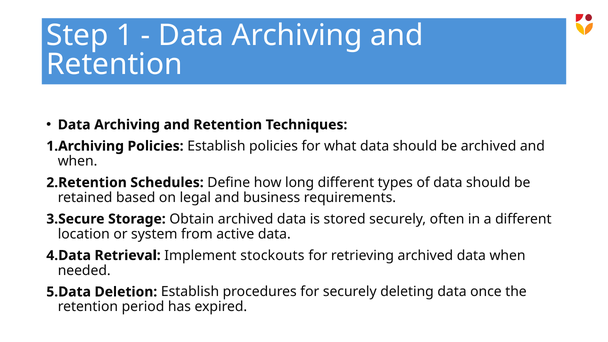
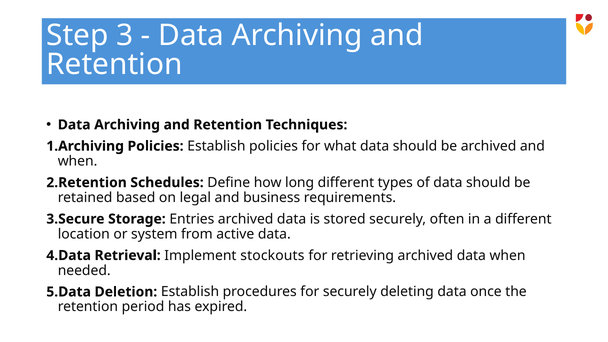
1: 1 -> 3 (125, 36)
Obtain: Obtain -> Entries (192, 219)
